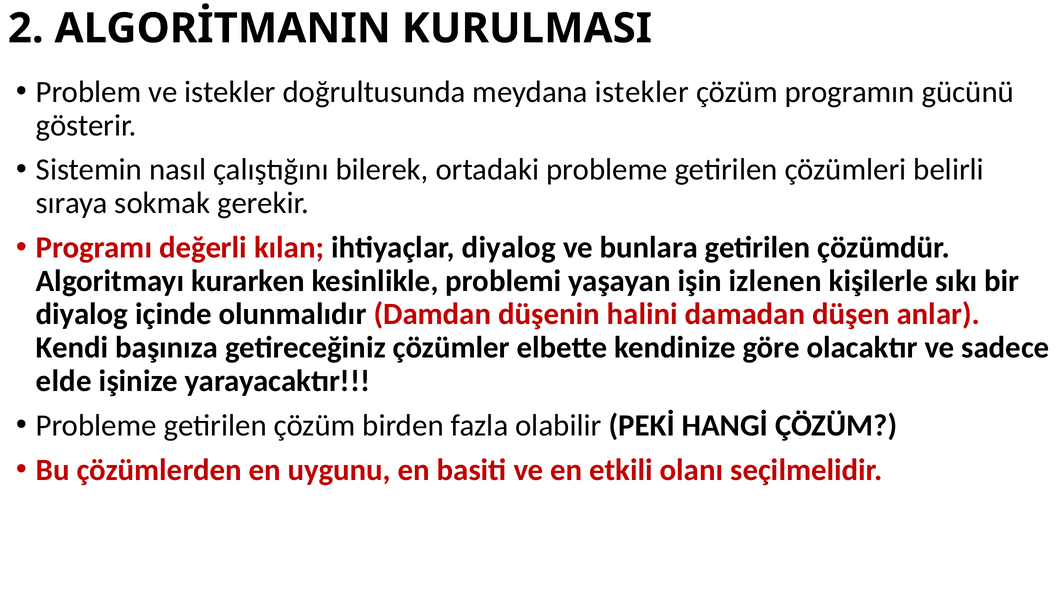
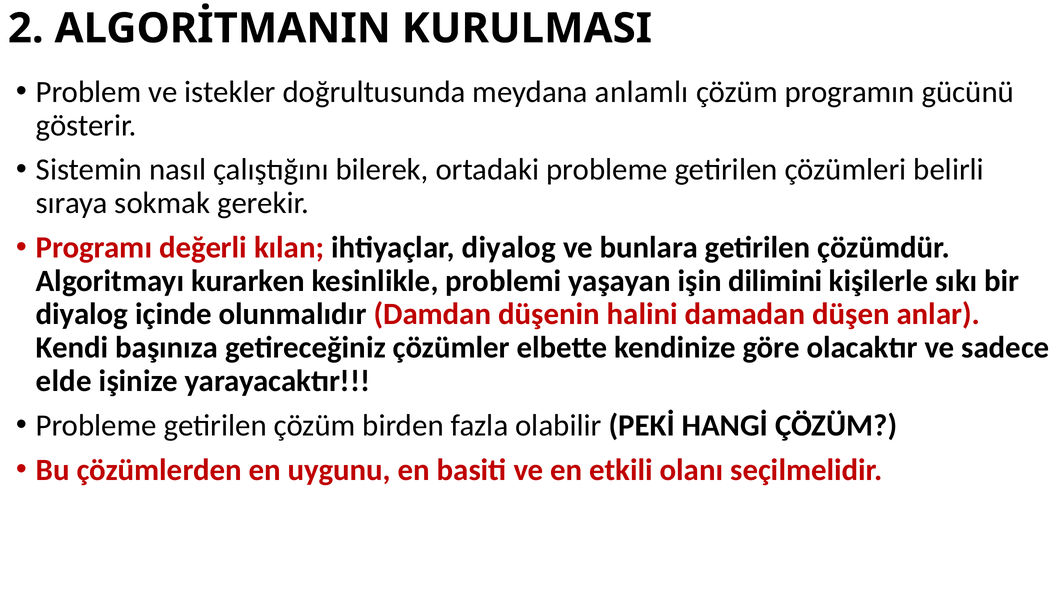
meydana istekler: istekler -> anlamlı (642, 92)
izlenen: izlenen -> dilimini (775, 281)
